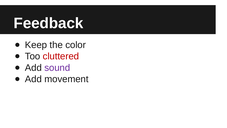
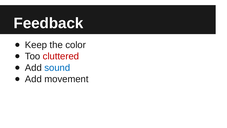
sound colour: purple -> blue (57, 68)
